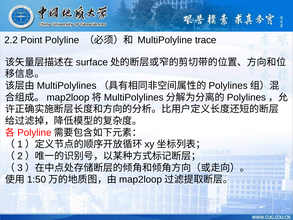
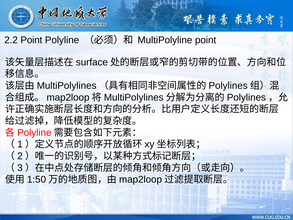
MultiPolyline trace: trace -> point (206, 40)
